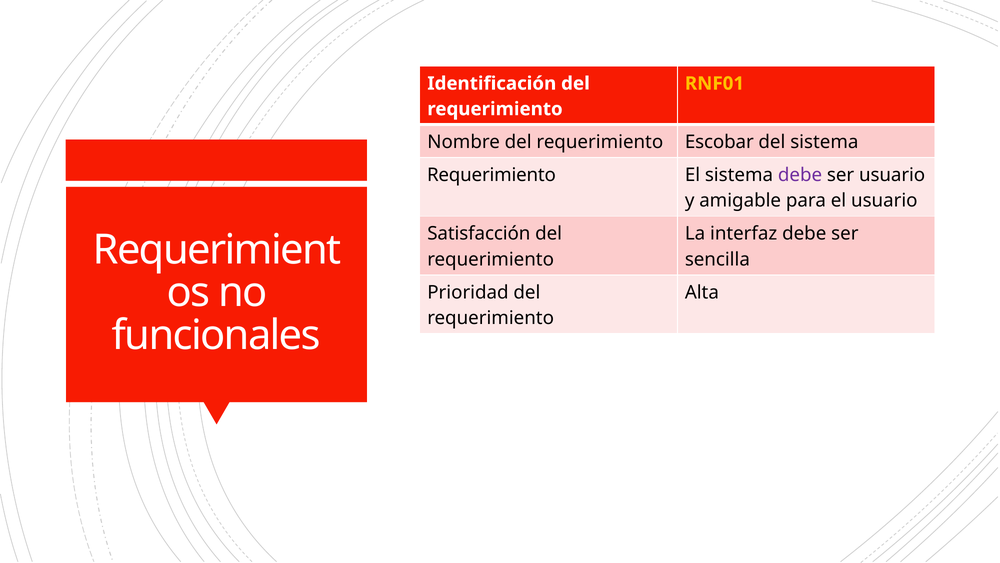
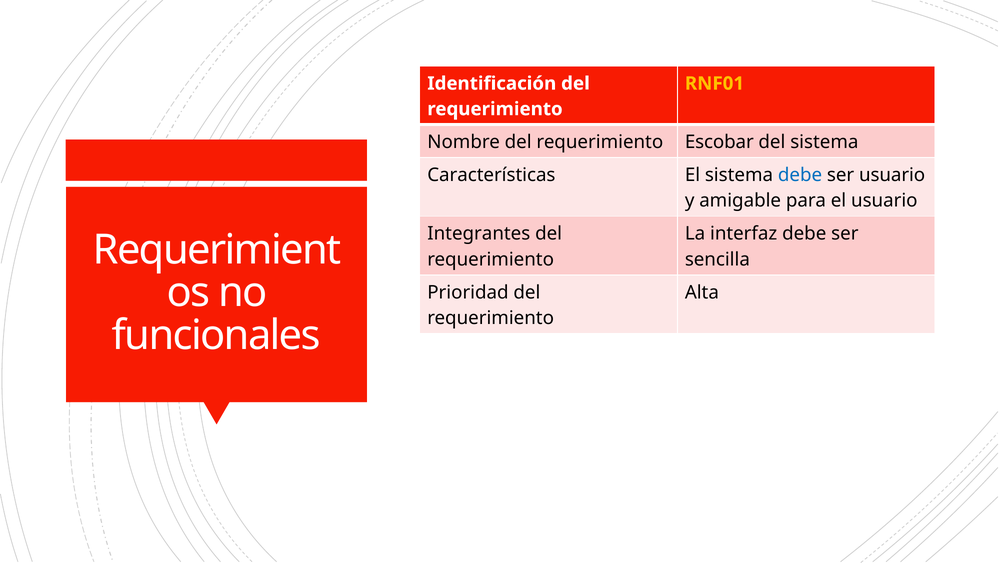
Requerimiento: Requerimiento -> Características (491, 175)
debe colour: purple -> blue (800, 175)
Satisfacción: Satisfacción -> Integrantes (479, 234)
